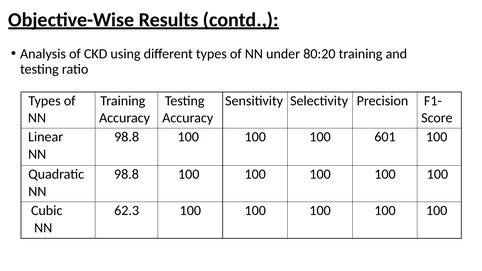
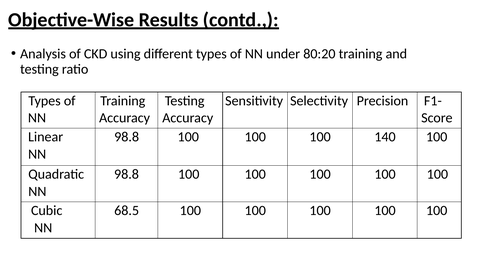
601: 601 -> 140 (385, 137)
62.3: 62.3 -> 68.5 (127, 211)
